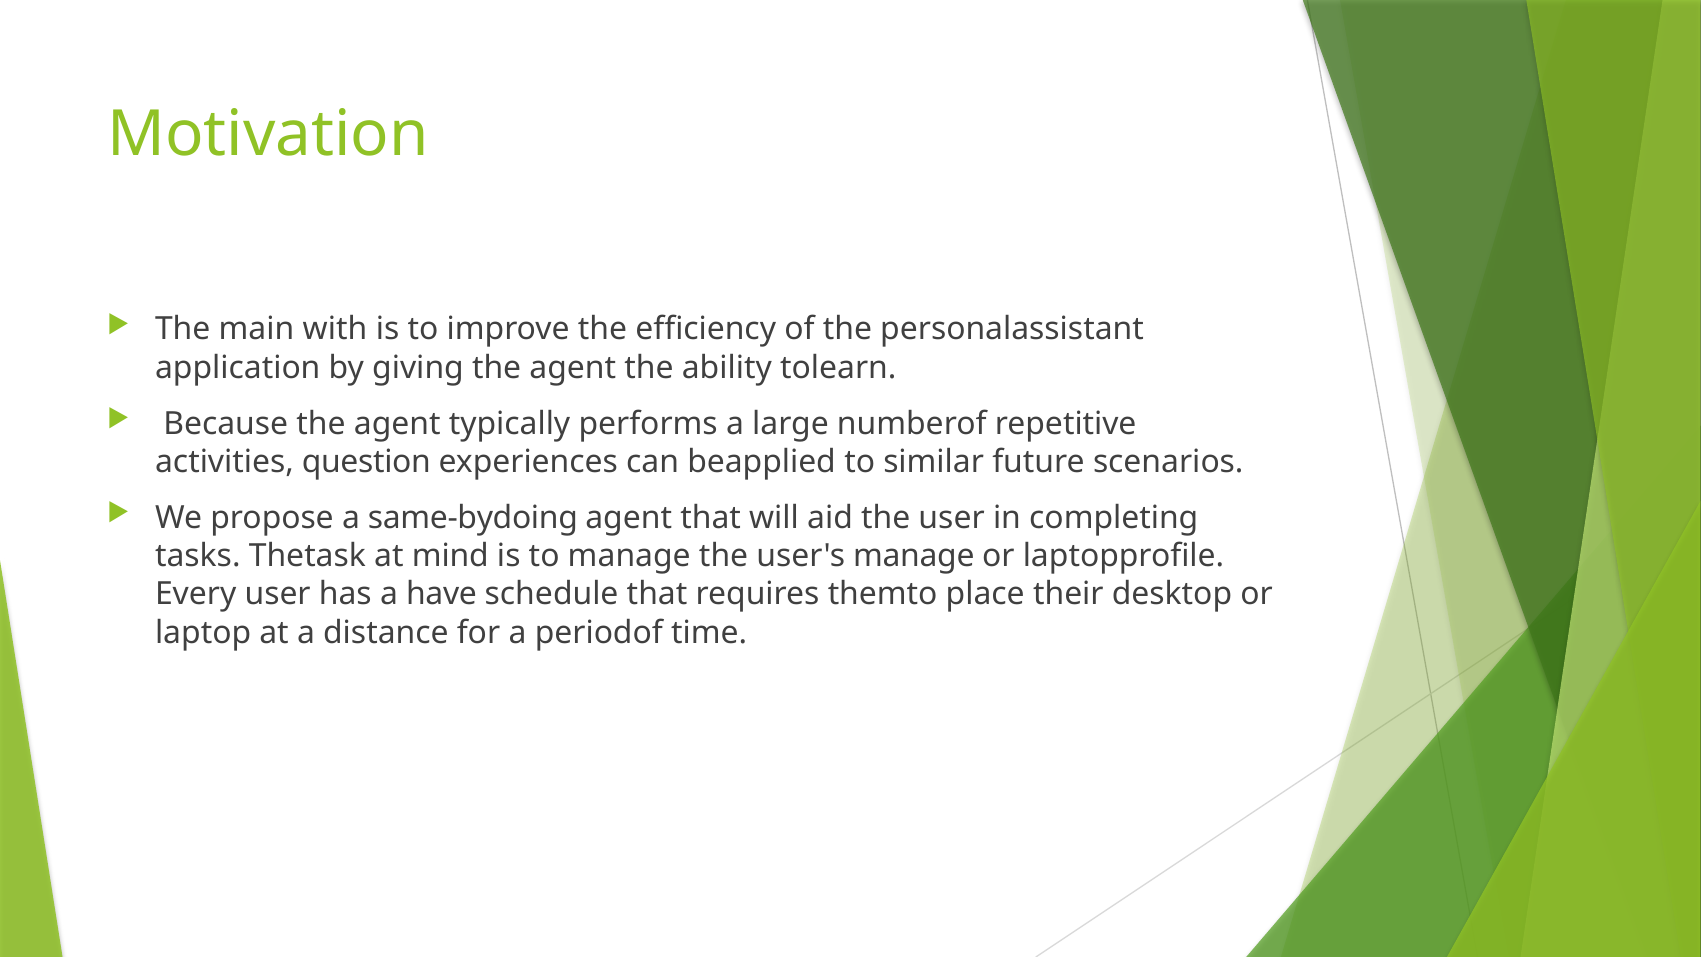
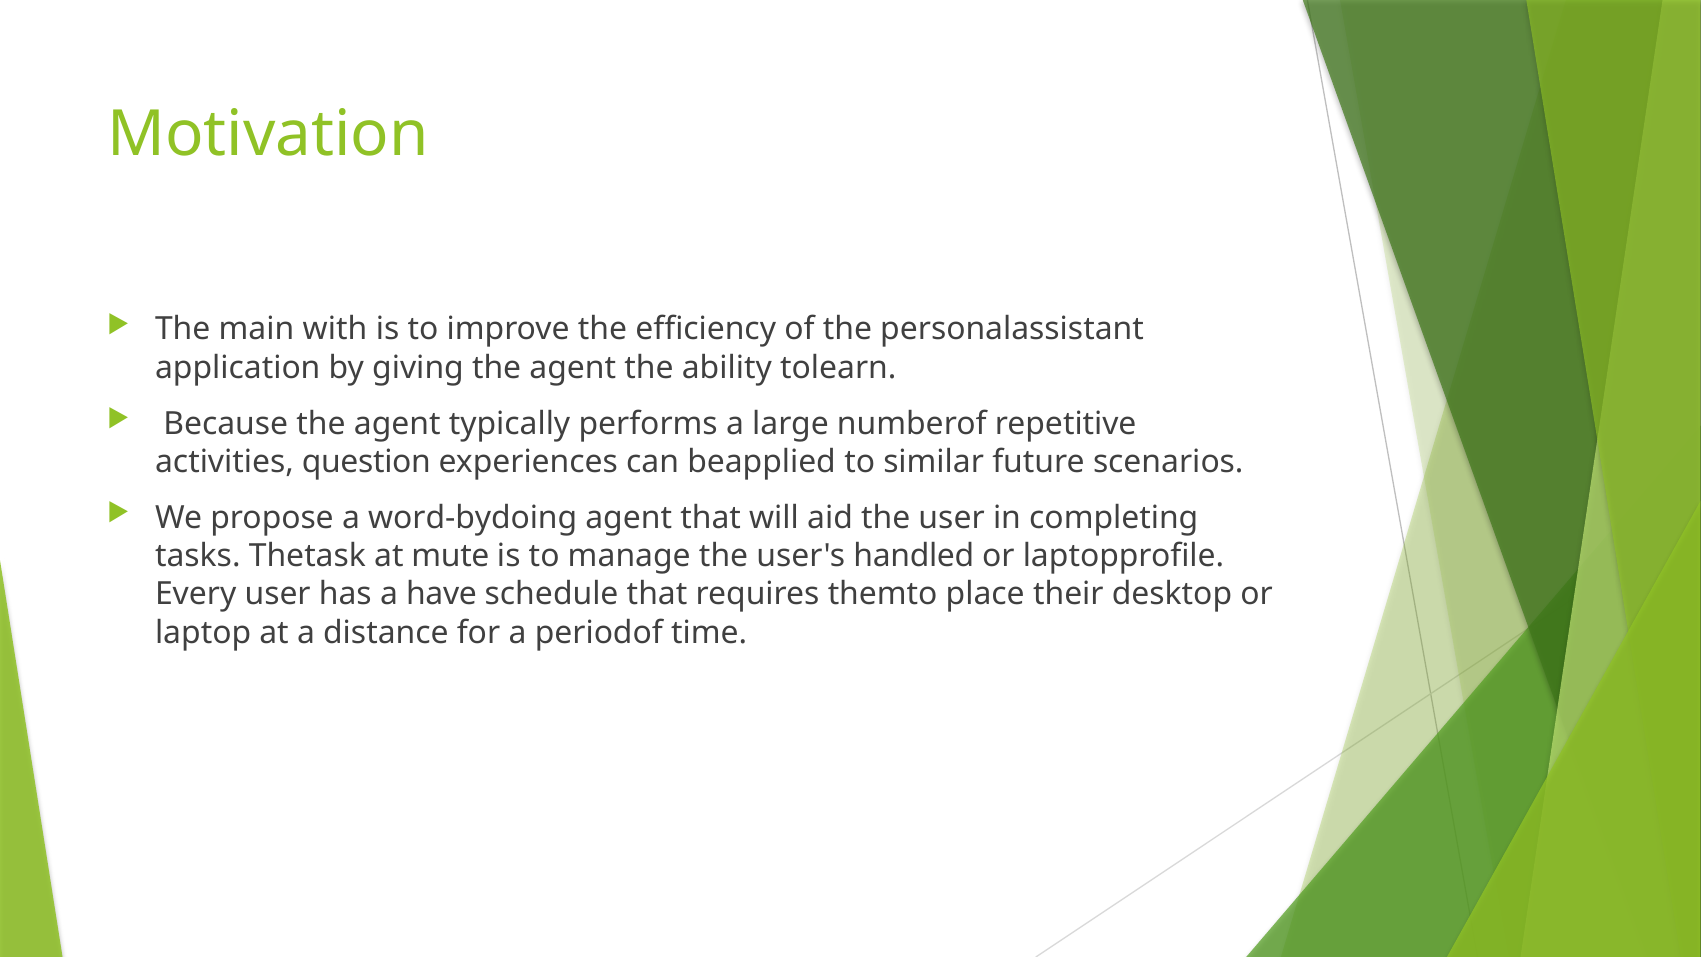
same-bydoing: same-bydoing -> word-bydoing (473, 518)
mind: mind -> mute (450, 556)
user's manage: manage -> handled (914, 556)
